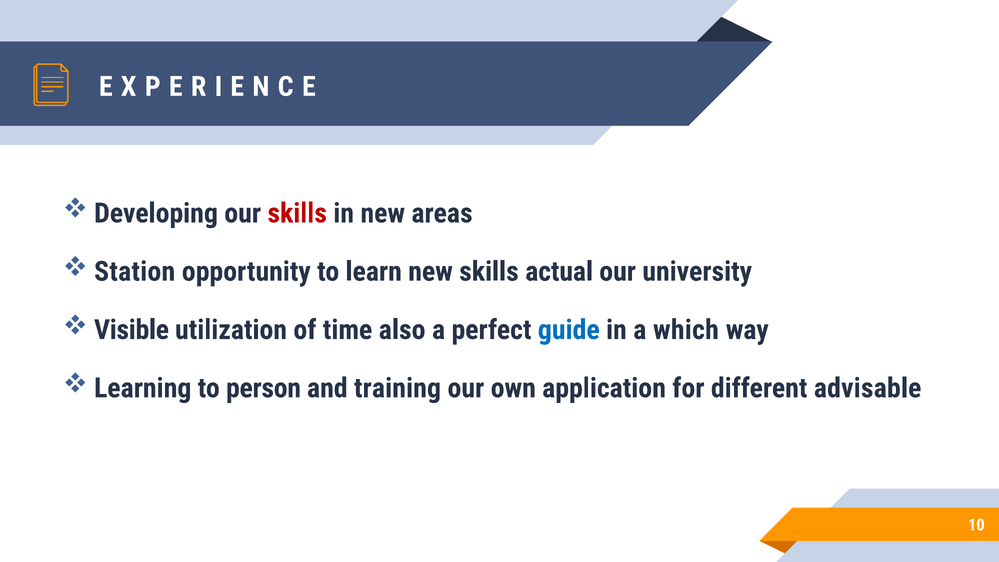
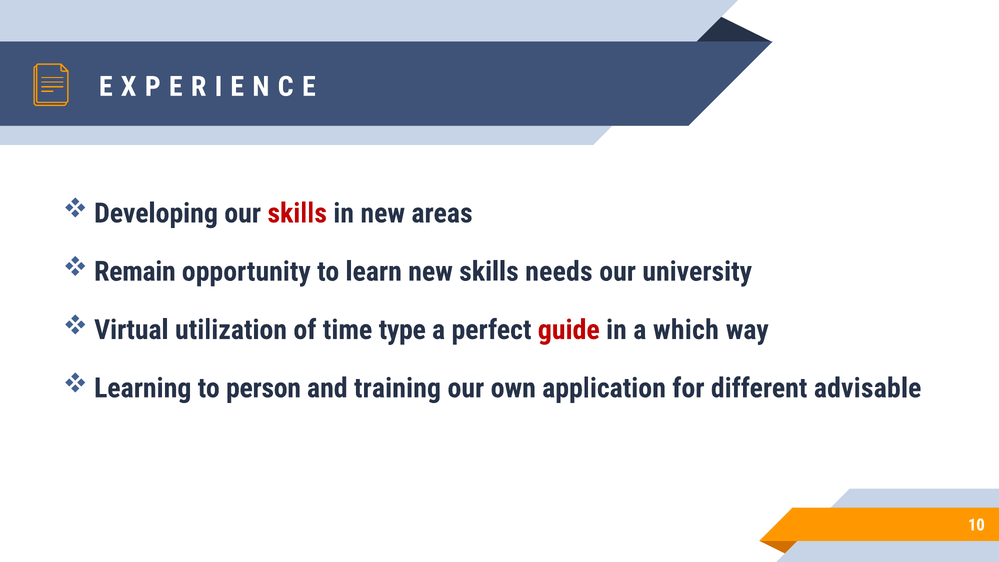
Station: Station -> Remain (135, 272)
actual: actual -> needs (559, 272)
Visible: Visible -> Virtual (131, 330)
also: also -> type (402, 330)
guide colour: blue -> red (569, 330)
